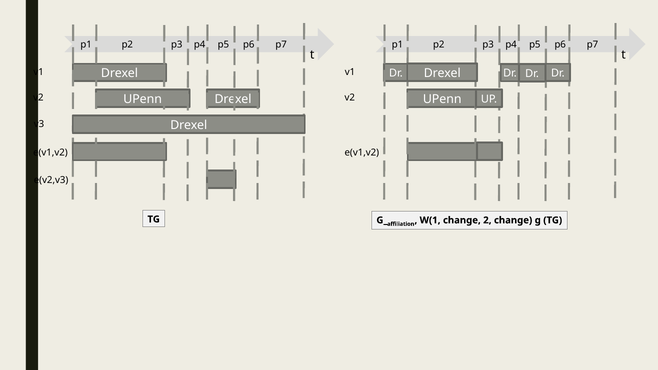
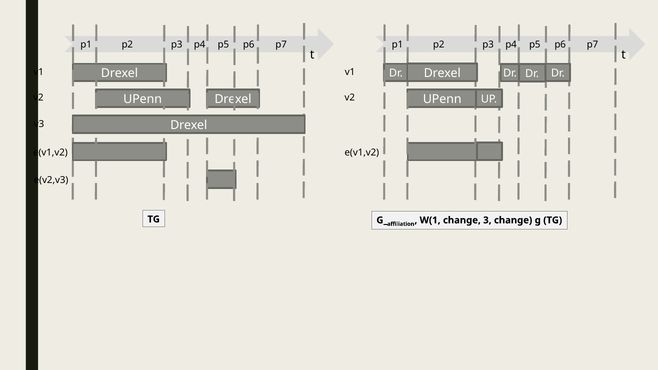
2: 2 -> 3 (487, 220)
